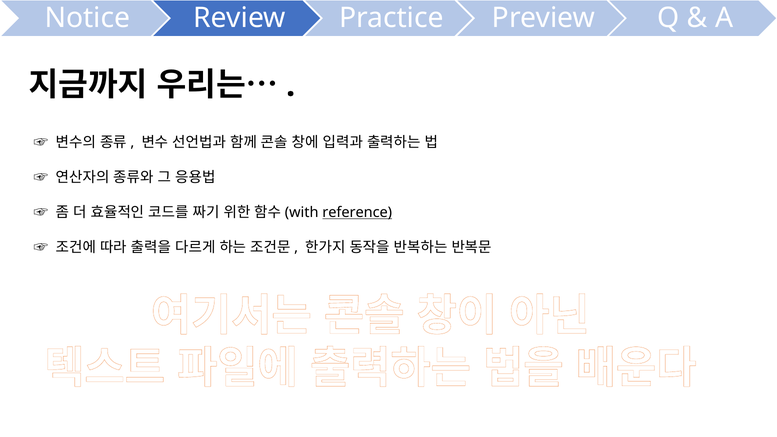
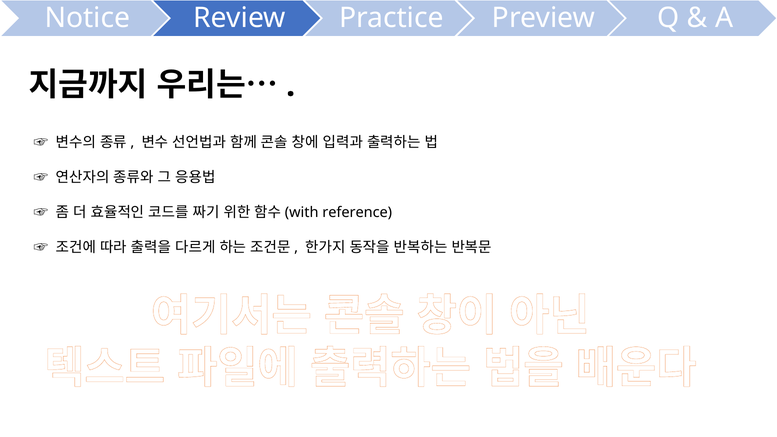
reference underline: present -> none (357, 213)
